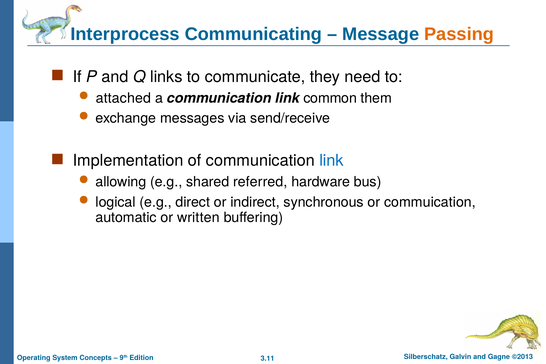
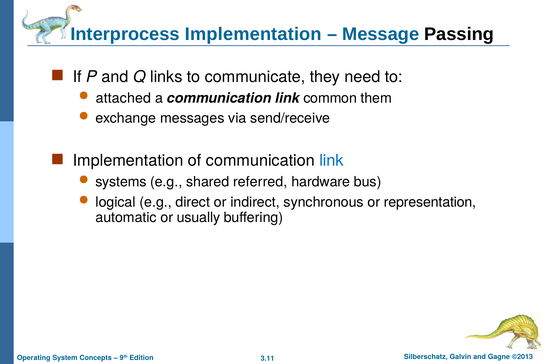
Interprocess Communicating: Communicating -> Implementation (253, 34)
Passing colour: orange -> black (459, 34)
allowing: allowing -> systems (121, 182)
commuication: commuication -> representation (430, 202)
written: written -> usually (199, 217)
